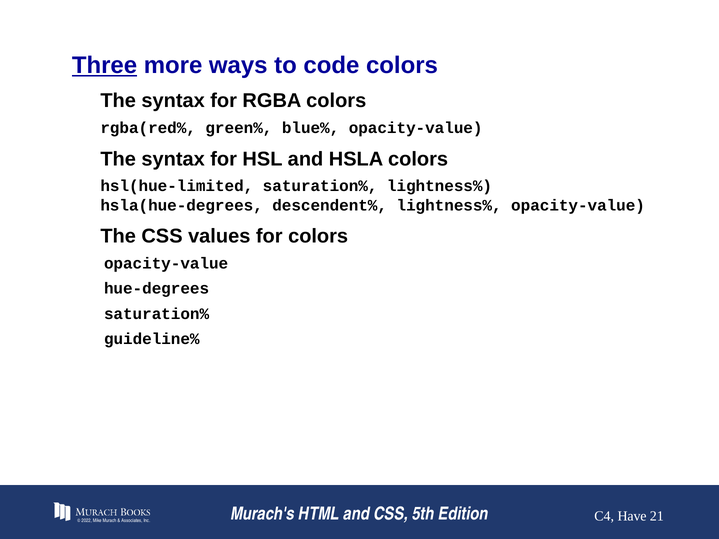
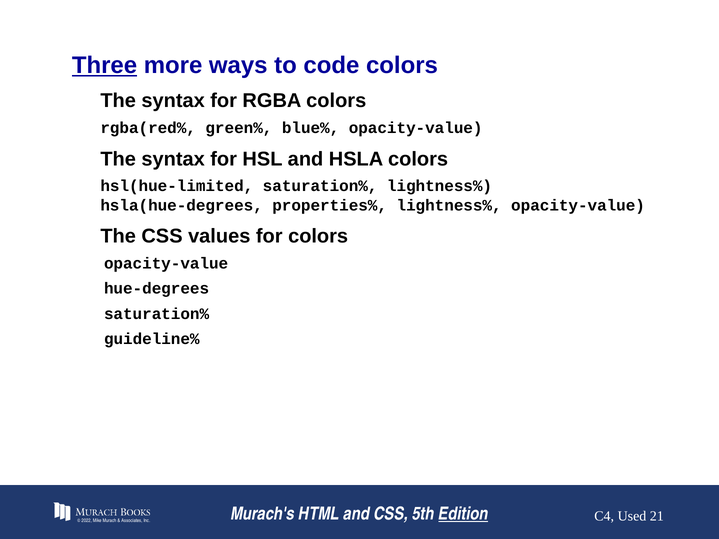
descendent%: descendent% -> properties% (330, 205)
Edition underline: none -> present (463, 514)
Have: Have -> Used (632, 516)
